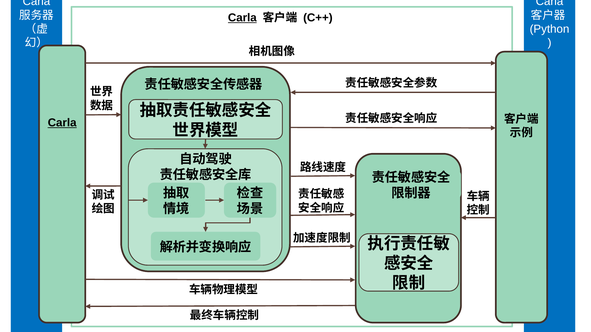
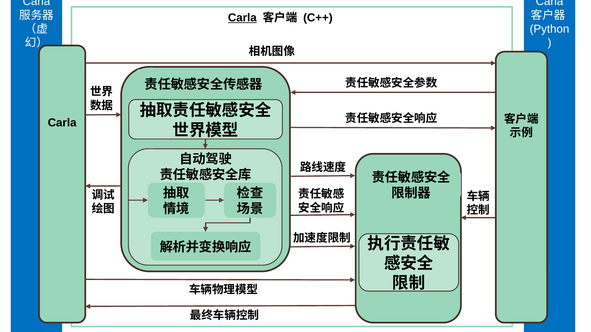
Carla underline: present -> none (62, 123)
